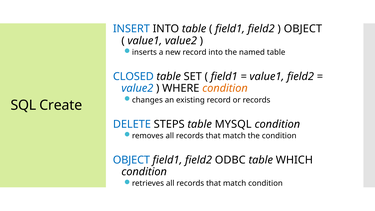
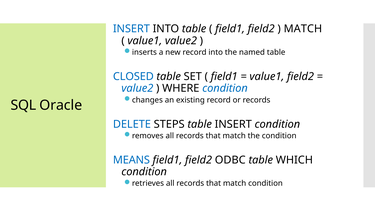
OBJECT: OBJECT -> MATCH (303, 29)
condition colour: orange -> blue (225, 88)
Create: Create -> Oracle (61, 105)
table MYSQL: MYSQL -> INSERT (233, 124)
OBJECT: OBJECT -> MEANS (131, 160)
